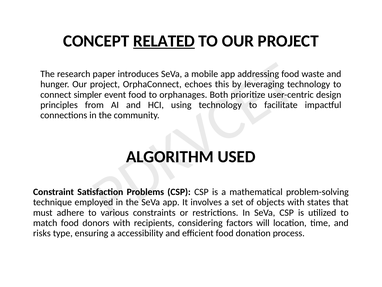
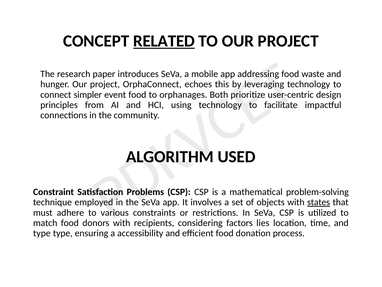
states underline: none -> present (319, 202)
will: will -> lies (263, 223)
risks: risks -> type (42, 233)
